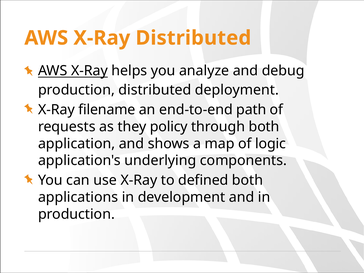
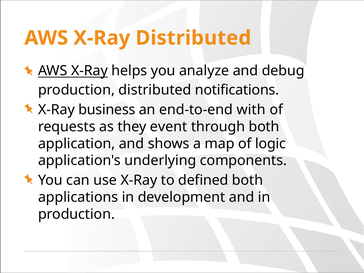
deployment: deployment -> notifications (237, 90)
filename: filename -> business (107, 110)
path: path -> with (251, 110)
policy: policy -> event (169, 127)
